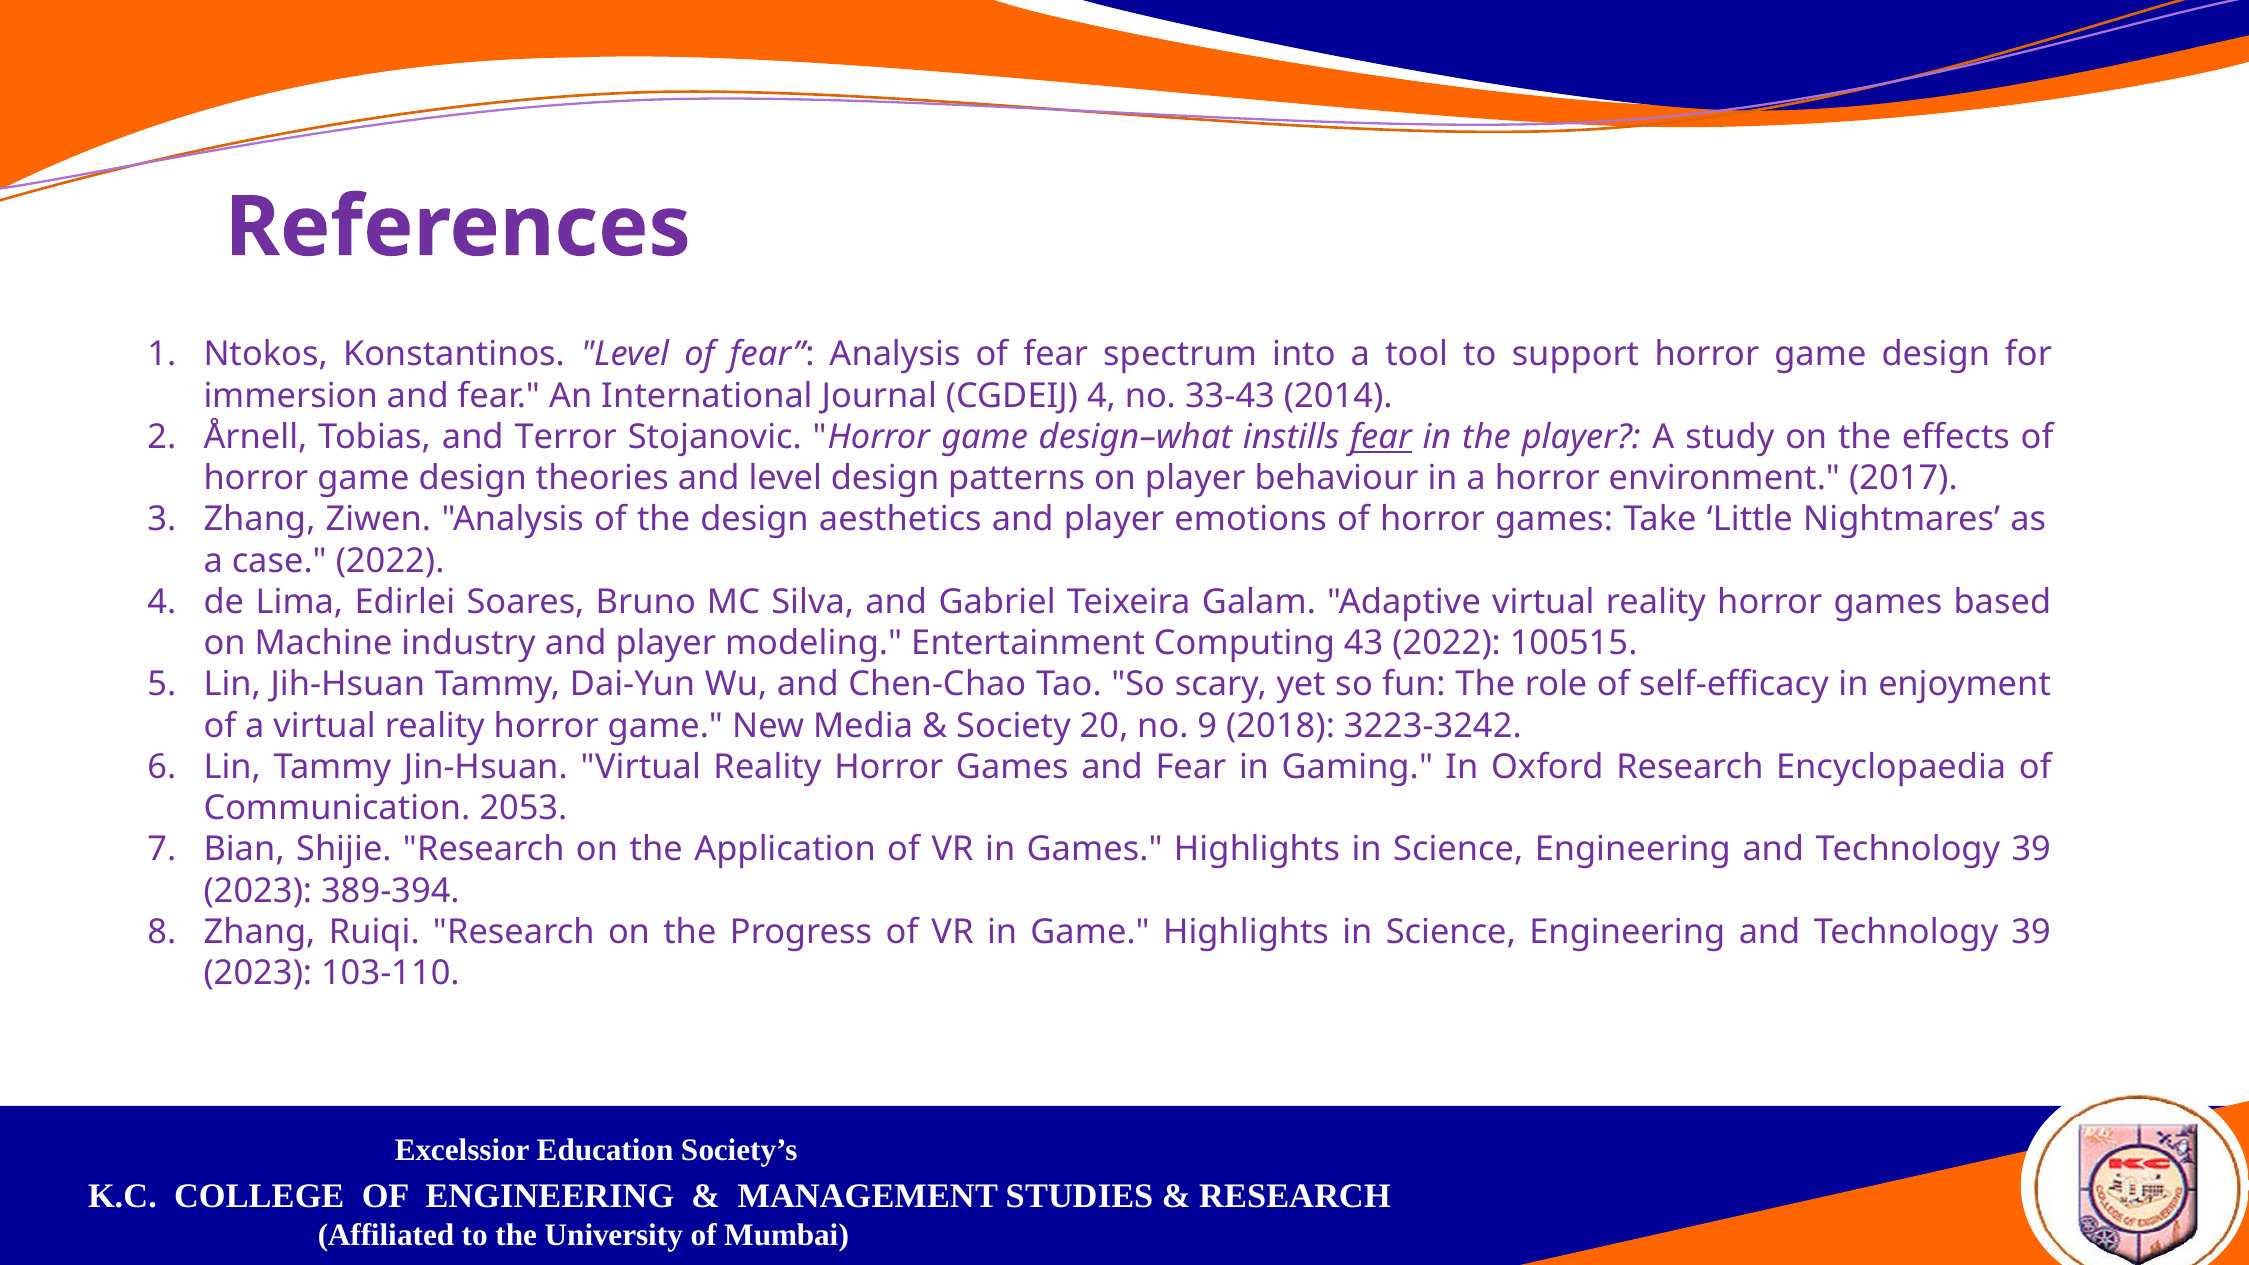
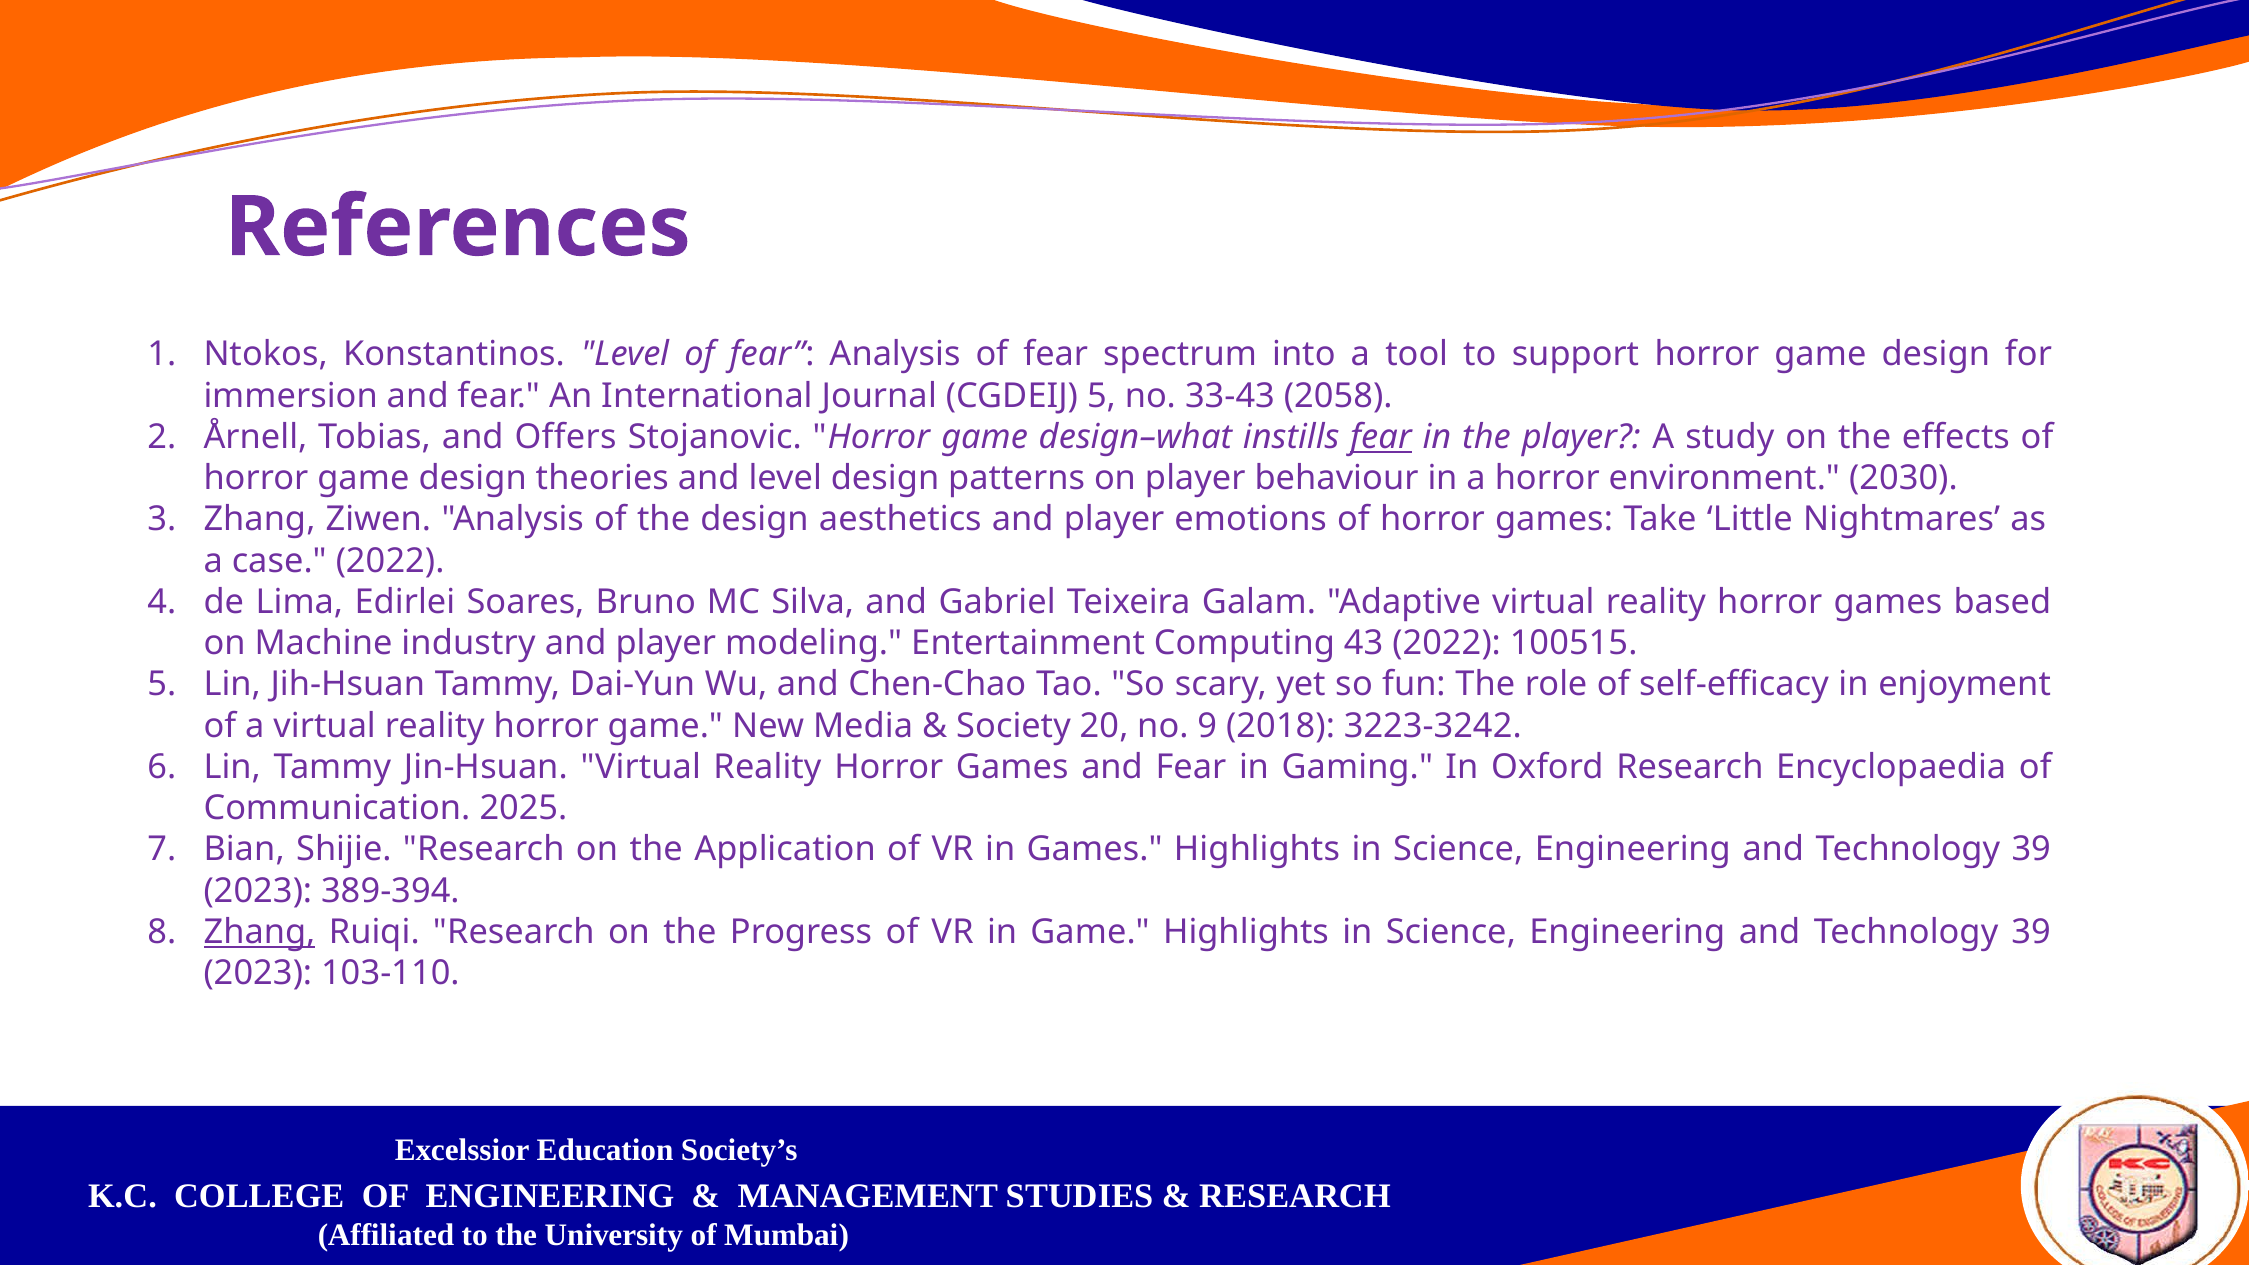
CGDEIJ 4: 4 -> 5 (1101, 396)
2014: 2014 -> 2058 (1338, 396)
Terror: Terror -> Offers (566, 437)
2017: 2017 -> 2030 (1903, 478)
2053: 2053 -> 2025 (523, 808)
Zhang underline: none -> present (260, 932)
